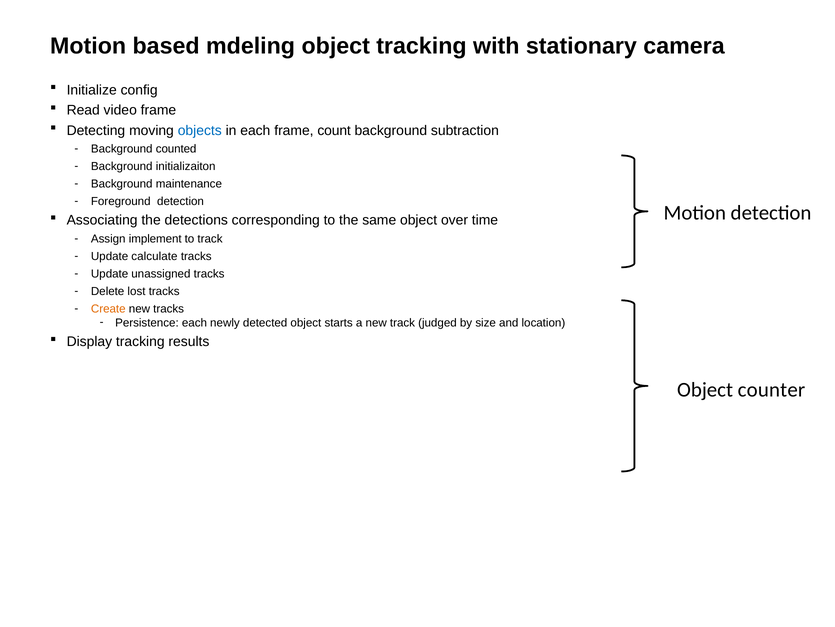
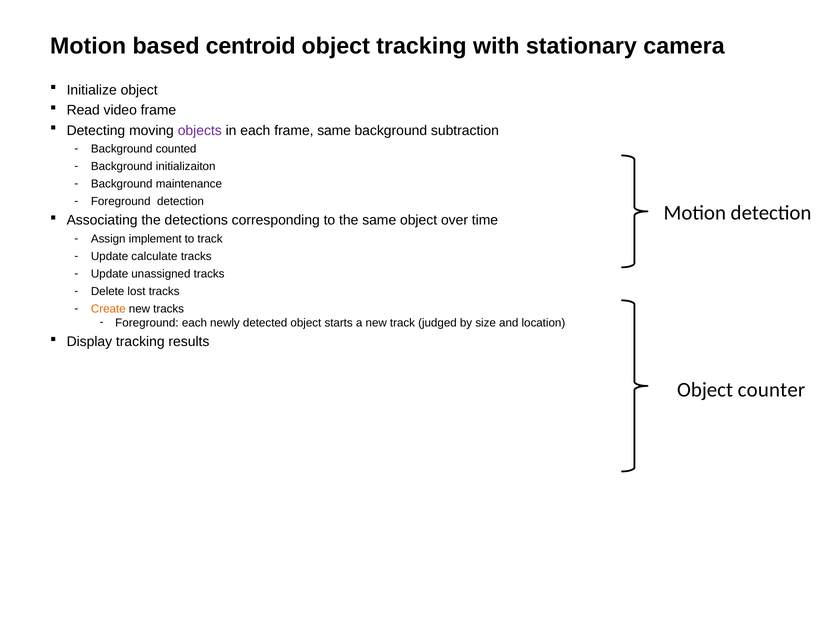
mdeling: mdeling -> centroid (251, 46)
Initialize config: config -> object (139, 90)
objects colour: blue -> purple (200, 130)
frame count: count -> same (334, 130)
Persistence: Persistence -> Foreground (147, 322)
